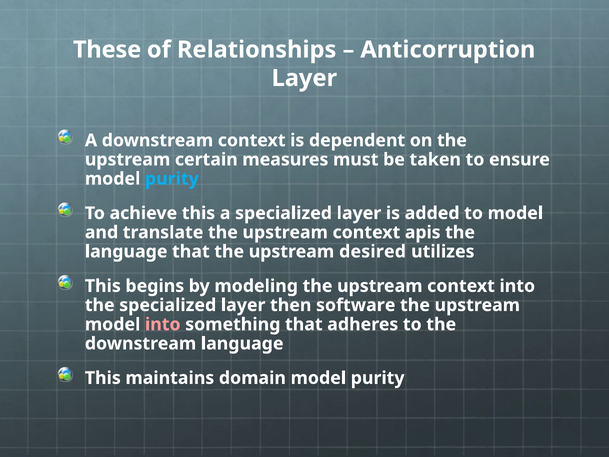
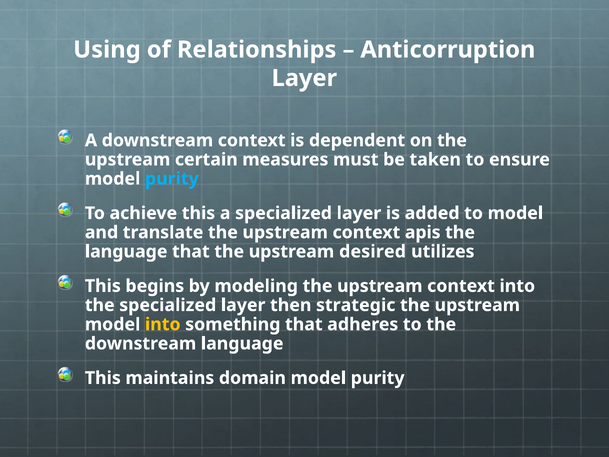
These: These -> Using (107, 50)
software: software -> strategic (356, 305)
into colour: pink -> yellow (163, 324)
